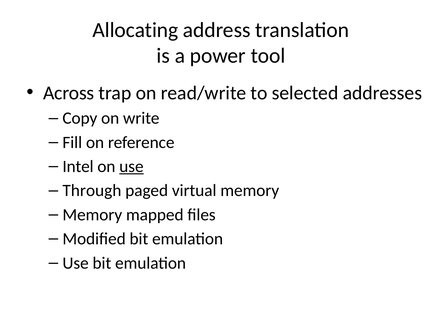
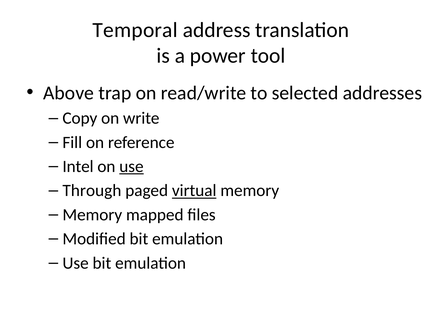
Allocating: Allocating -> Temporal (135, 30)
Across: Across -> Above (69, 93)
virtual underline: none -> present (194, 190)
